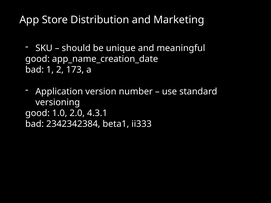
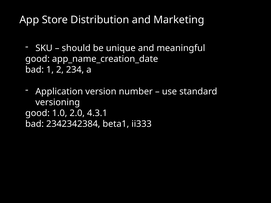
173: 173 -> 234 (75, 70)
